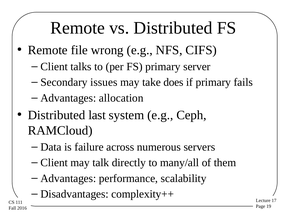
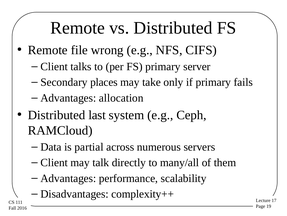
issues: issues -> places (104, 82)
does: does -> only (173, 82)
failure: failure -> partial (89, 146)
